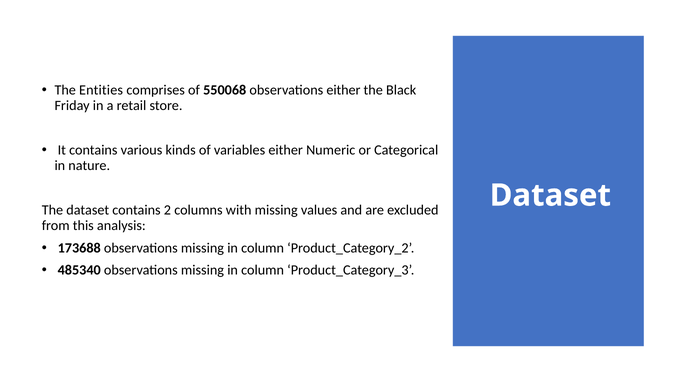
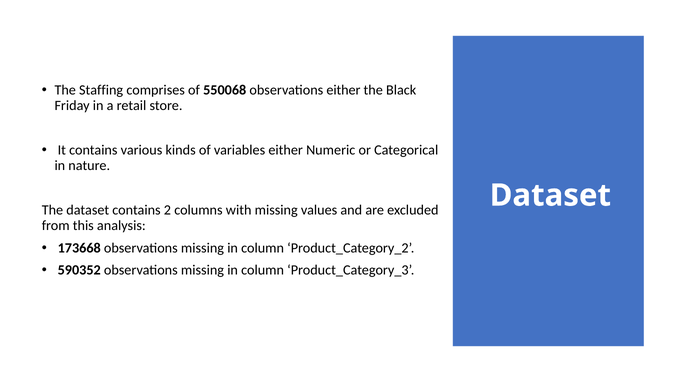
Entities: Entities -> Staffing (101, 90)
173688: 173688 -> 173668 (79, 248)
485340: 485340 -> 590352 (79, 271)
